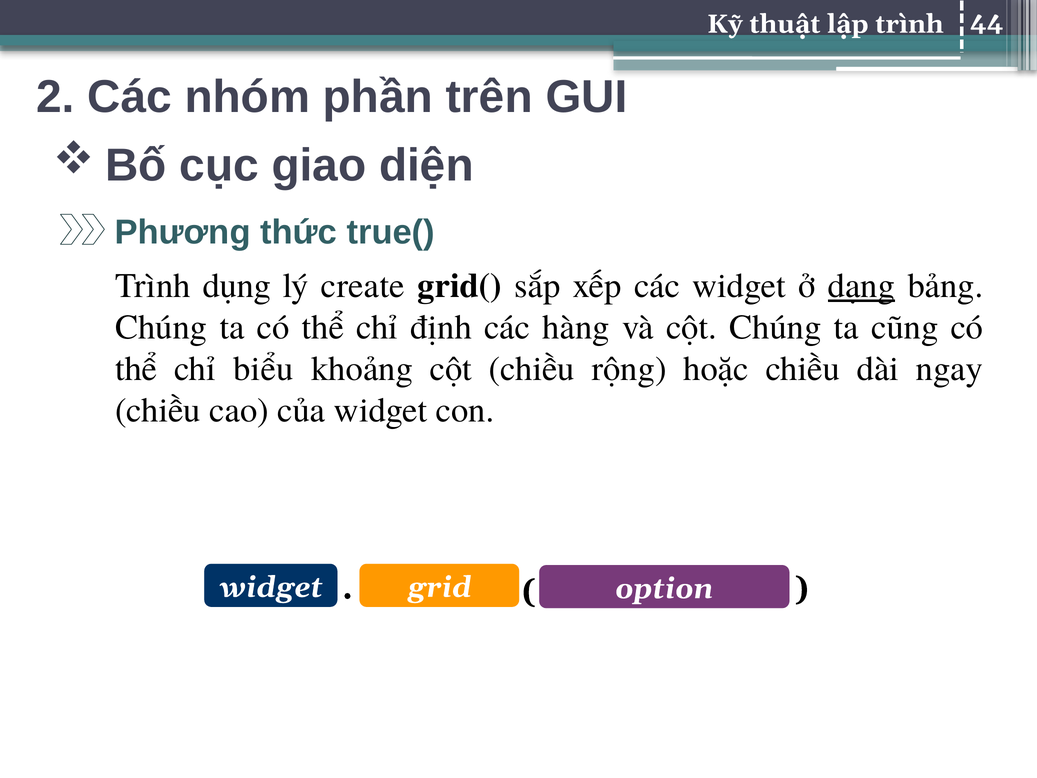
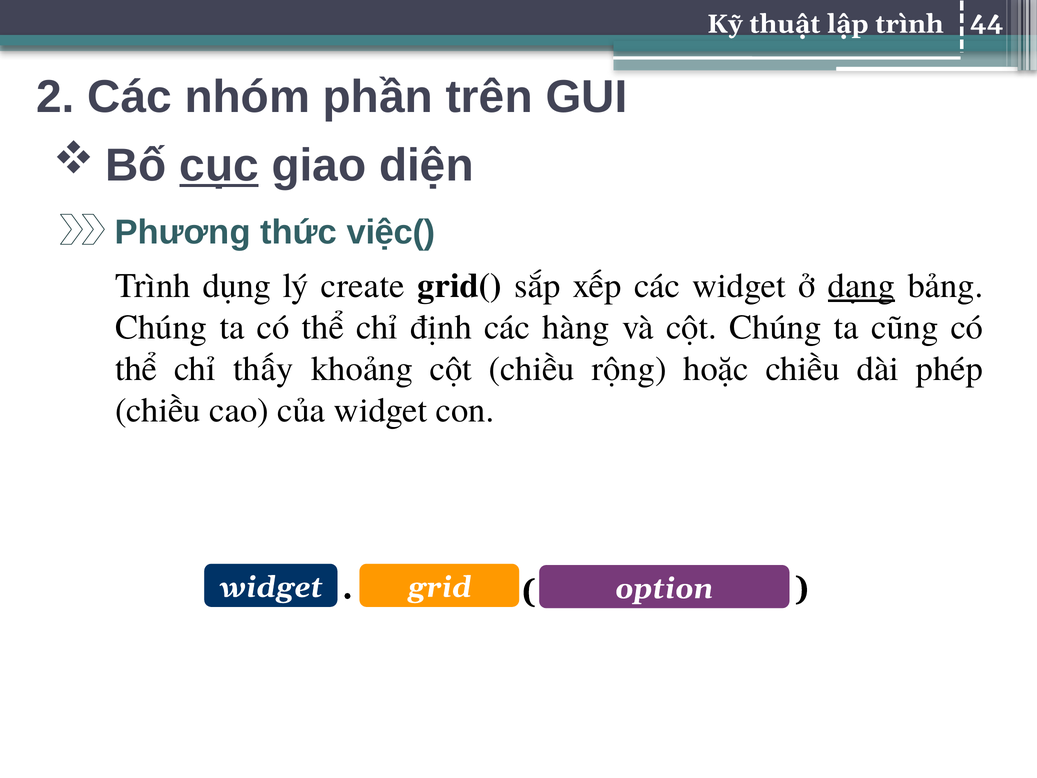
cục underline: none -> present (219, 166)
true(: true( -> việc( (391, 232)
biểu: biểu -> thấy (263, 369)
ngay: ngay -> phép (949, 369)
